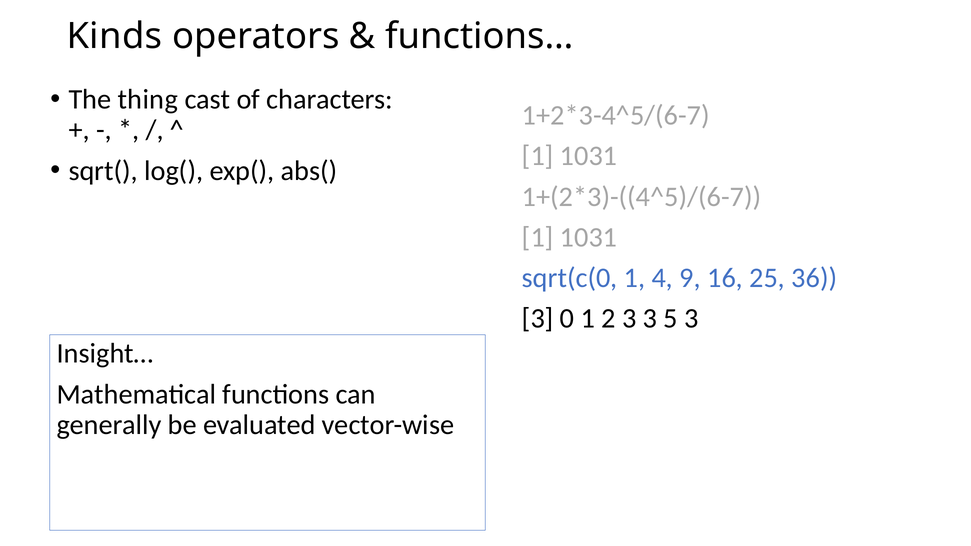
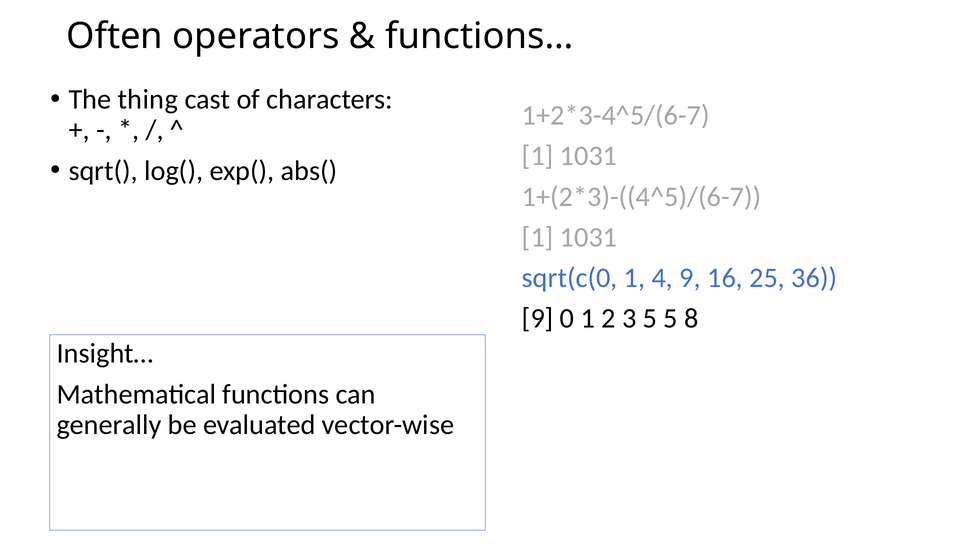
Kinds: Kinds -> Often (115, 36)
3: 3 -> 9 (538, 319)
3 3: 3 -> 5 (650, 319)
5 3: 3 -> 8 (691, 319)
